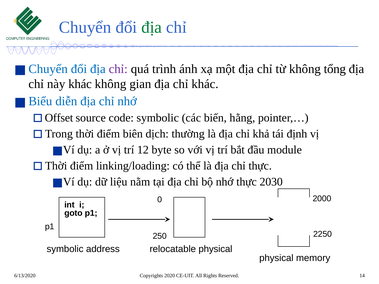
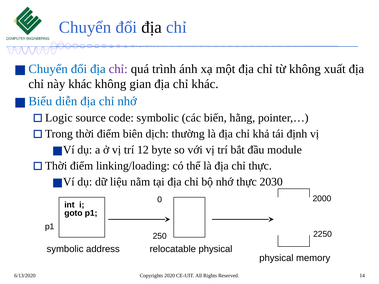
địa colour: green -> black (152, 27)
tổng: tổng -> xuất (335, 69)
Offset: Offset -> Logic (59, 118)
